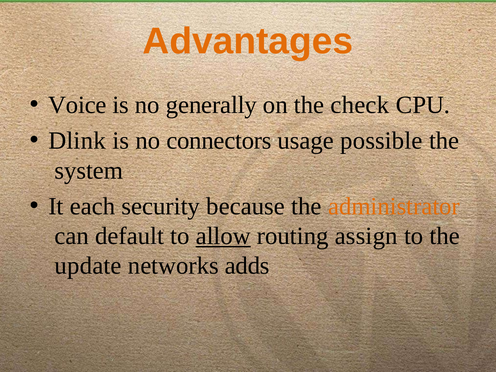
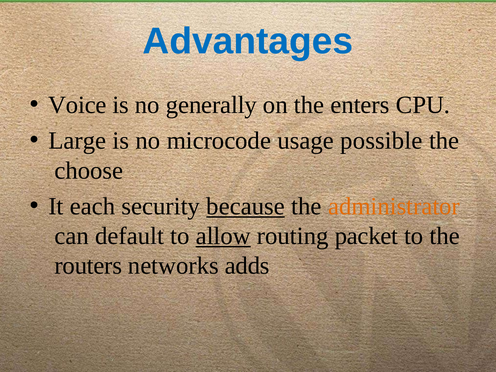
Advantages colour: orange -> blue (248, 41)
check: check -> enters (360, 105)
Dlink: Dlink -> Large (77, 141)
connectors: connectors -> microcode (219, 141)
system: system -> choose (89, 171)
because underline: none -> present (246, 206)
assign: assign -> packet (366, 236)
update: update -> routers (88, 266)
